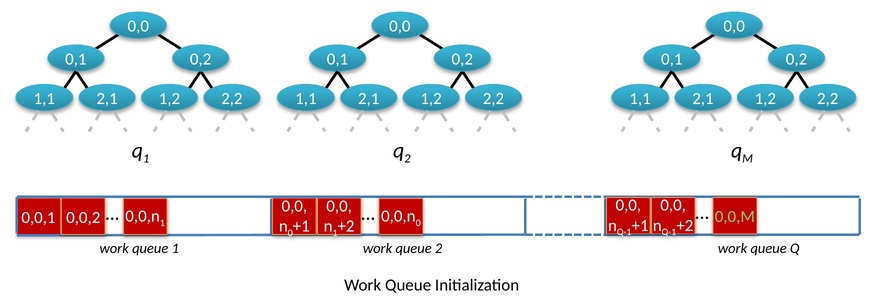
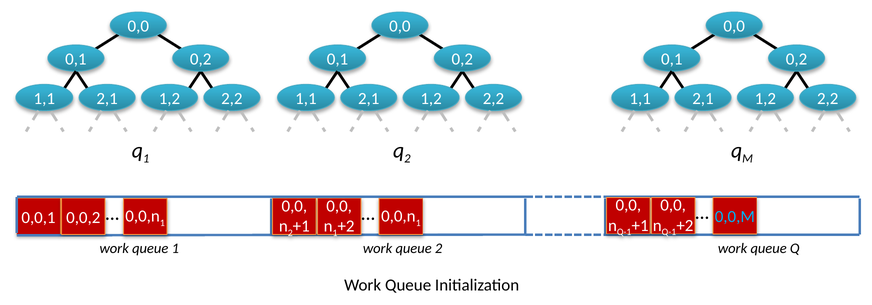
0: 0 -> 1 (418, 223)
0,0,M colour: light green -> light blue (735, 217)
0: 0 -> 2 (290, 233)
